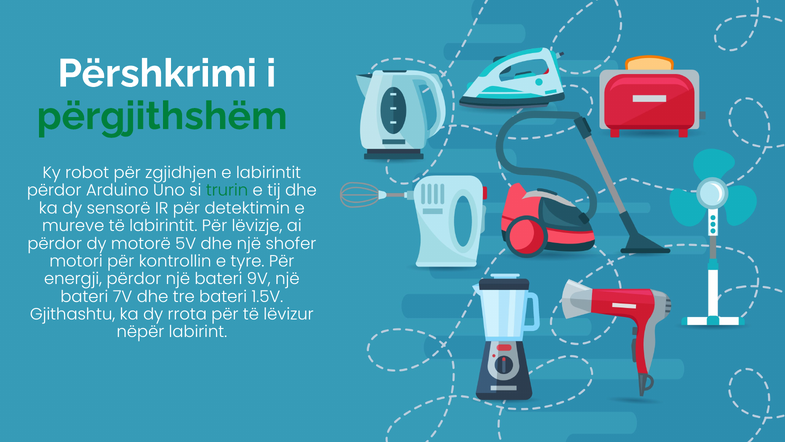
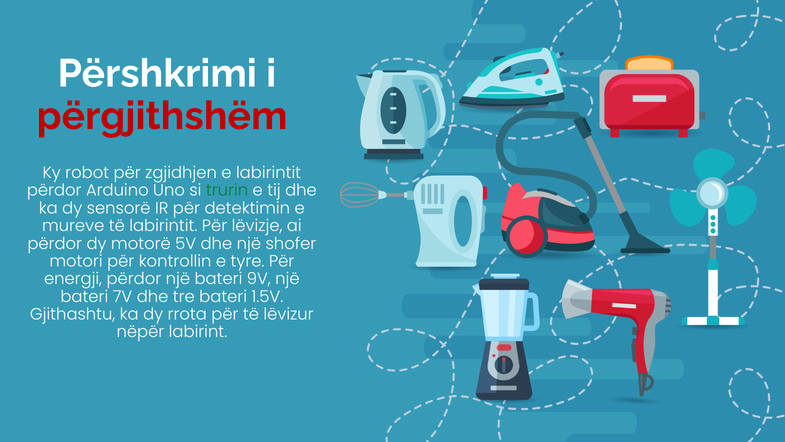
përgjithshëm colour: green -> red (162, 116)
